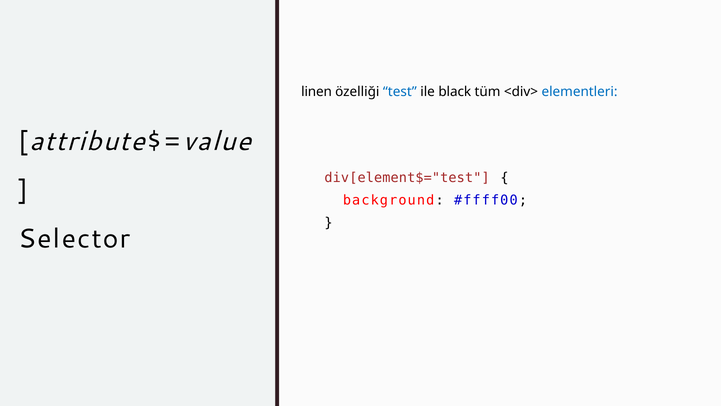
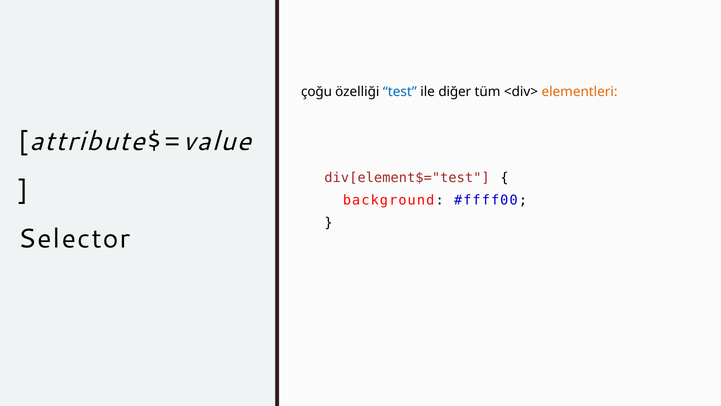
linen: linen -> çoğu (317, 91)
black: black -> diğer (455, 91)
elementleri colour: blue -> orange (580, 91)
